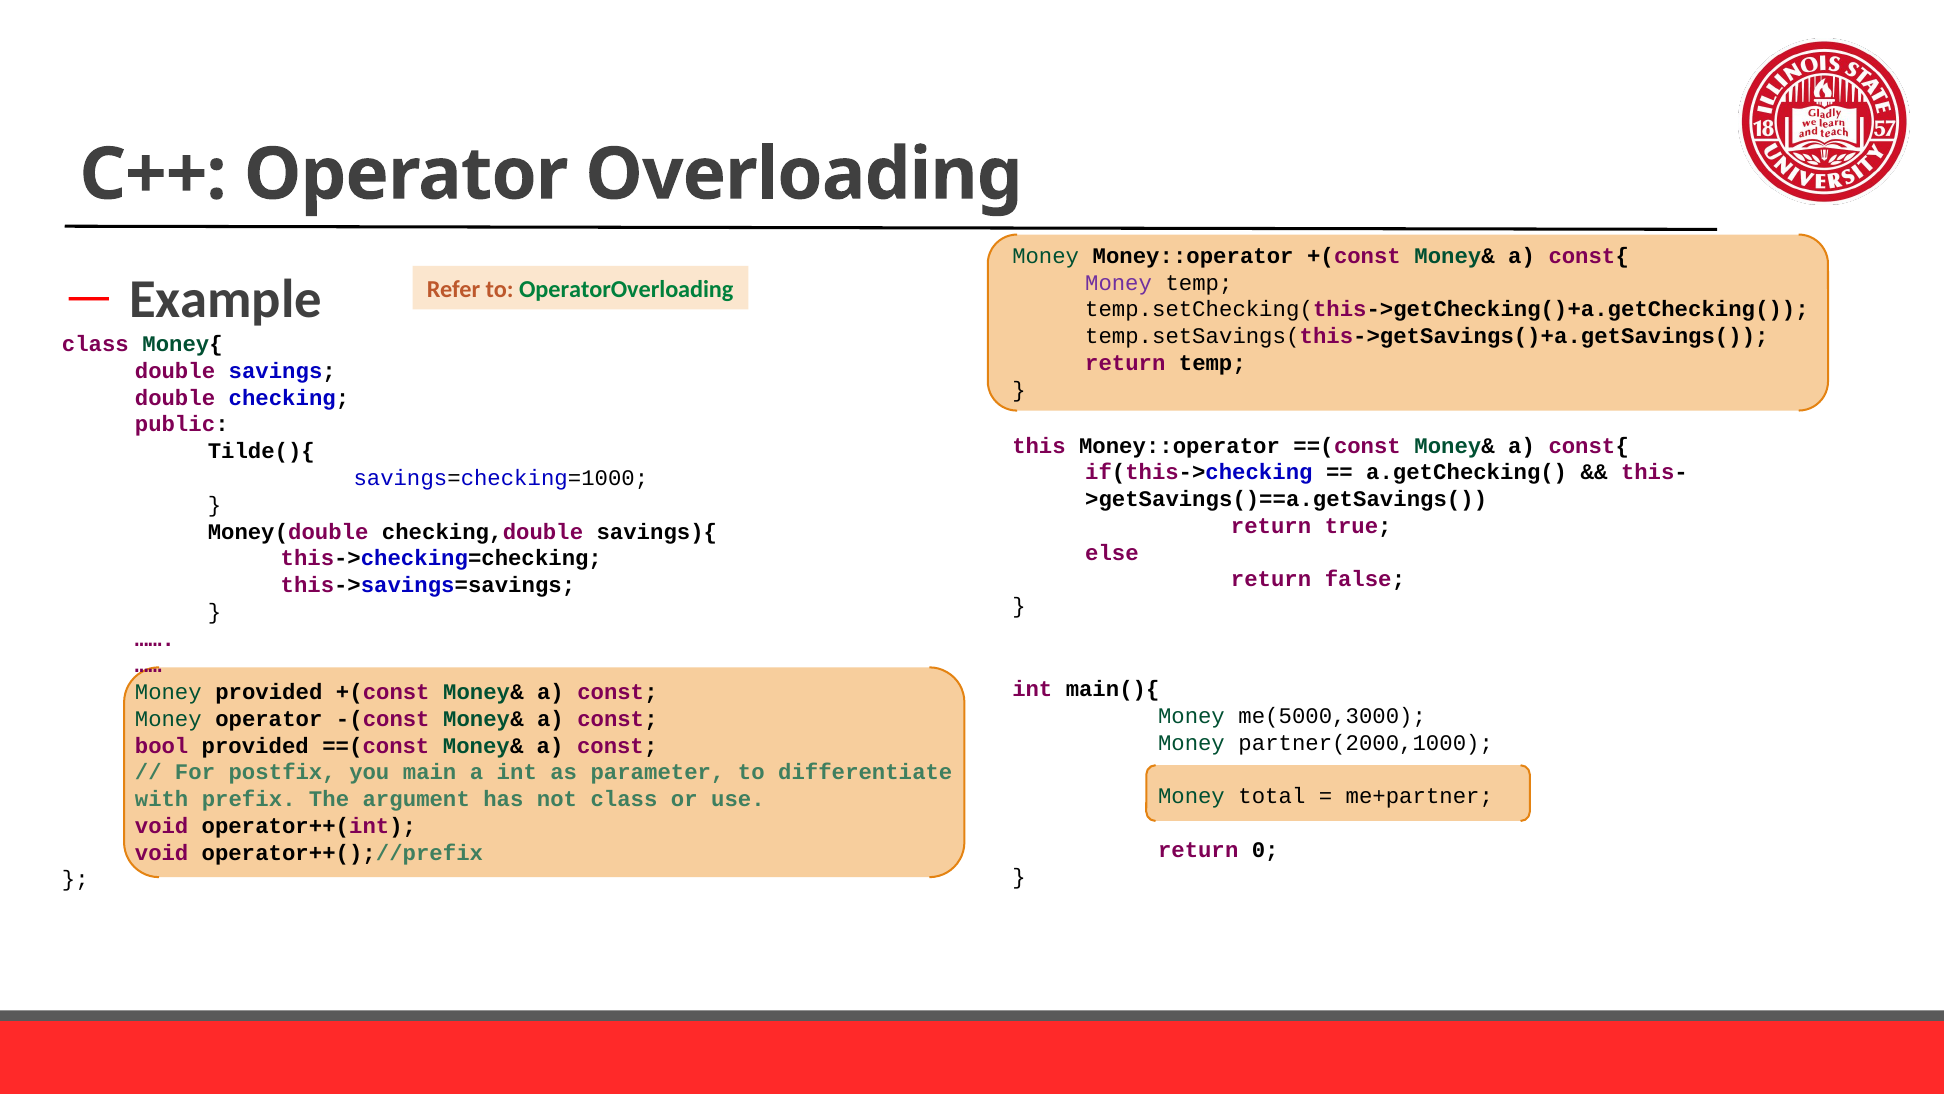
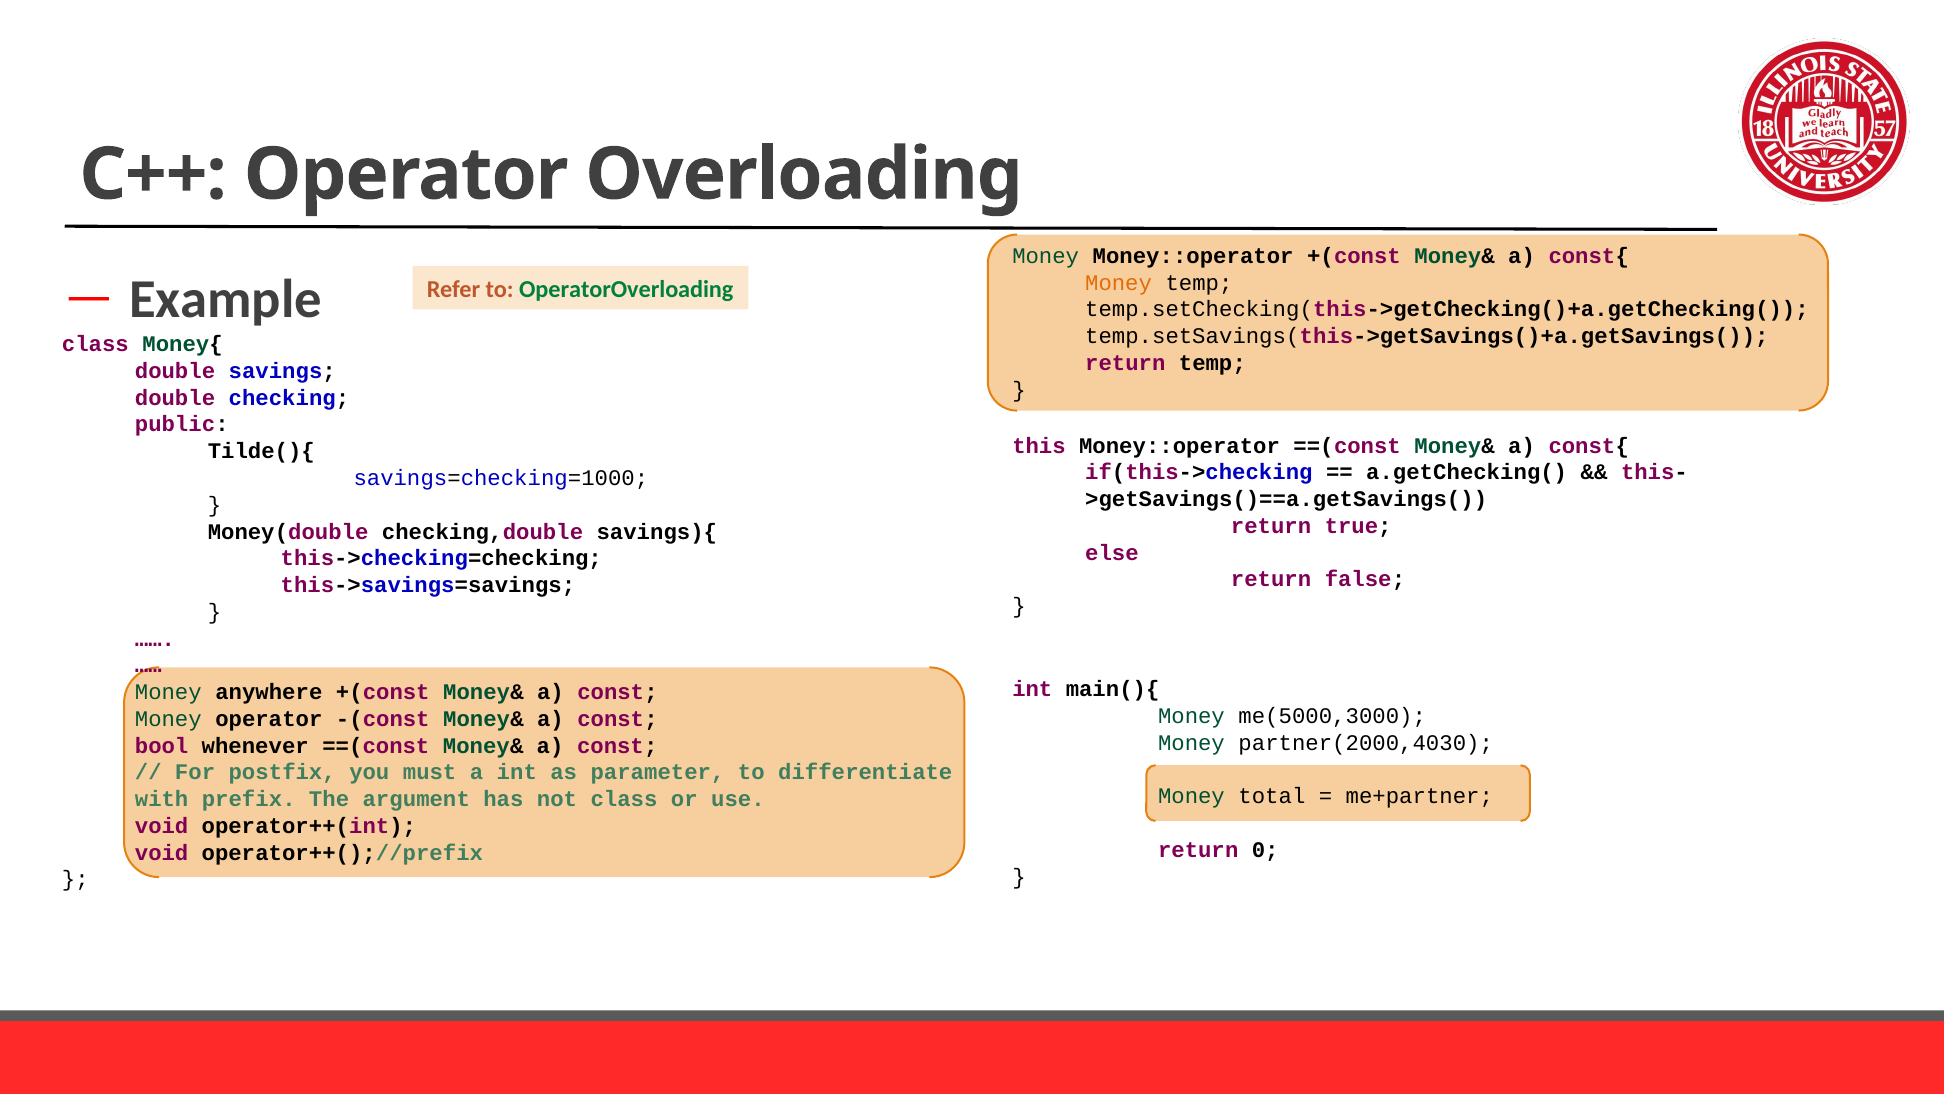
Money colour: purple -> orange (1119, 283)
Money provided: provided -> anywhere (269, 692)
partner(2000,1000: partner(2000,1000 -> partner(2000,4030 (1366, 743)
bool provided: provided -> whenever (255, 745)
main: main -> must (430, 772)
